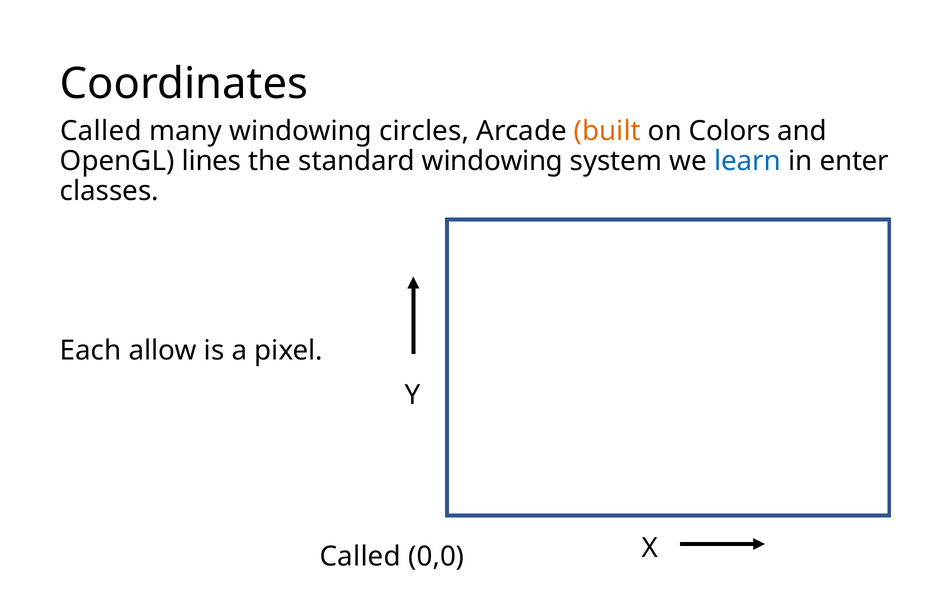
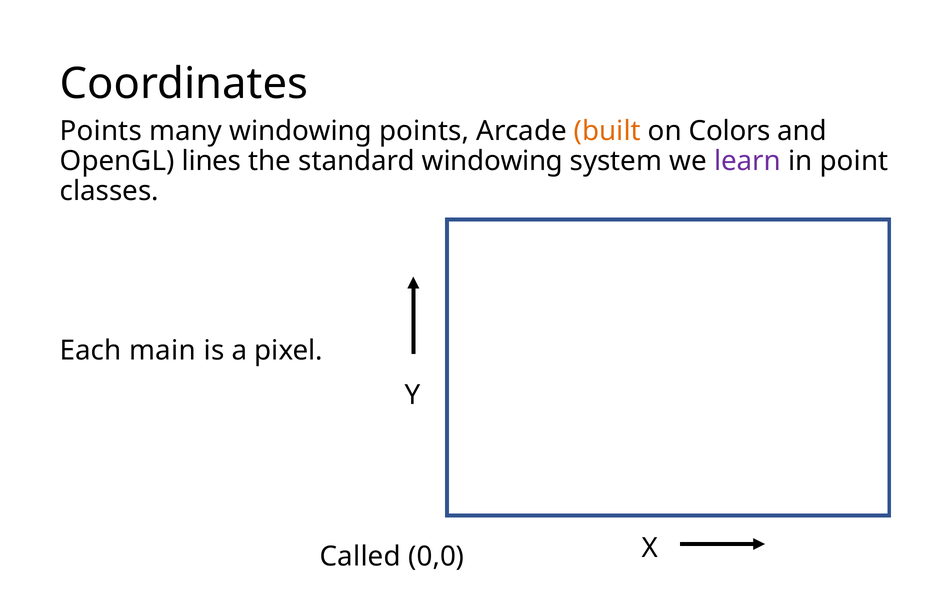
Called: Called -> Points (101, 131)
windowing circles: circles -> points (424, 131)
learn colour: blue -> purple (748, 161)
enter: enter -> point (854, 161)
allow: allow -> main (162, 351)
